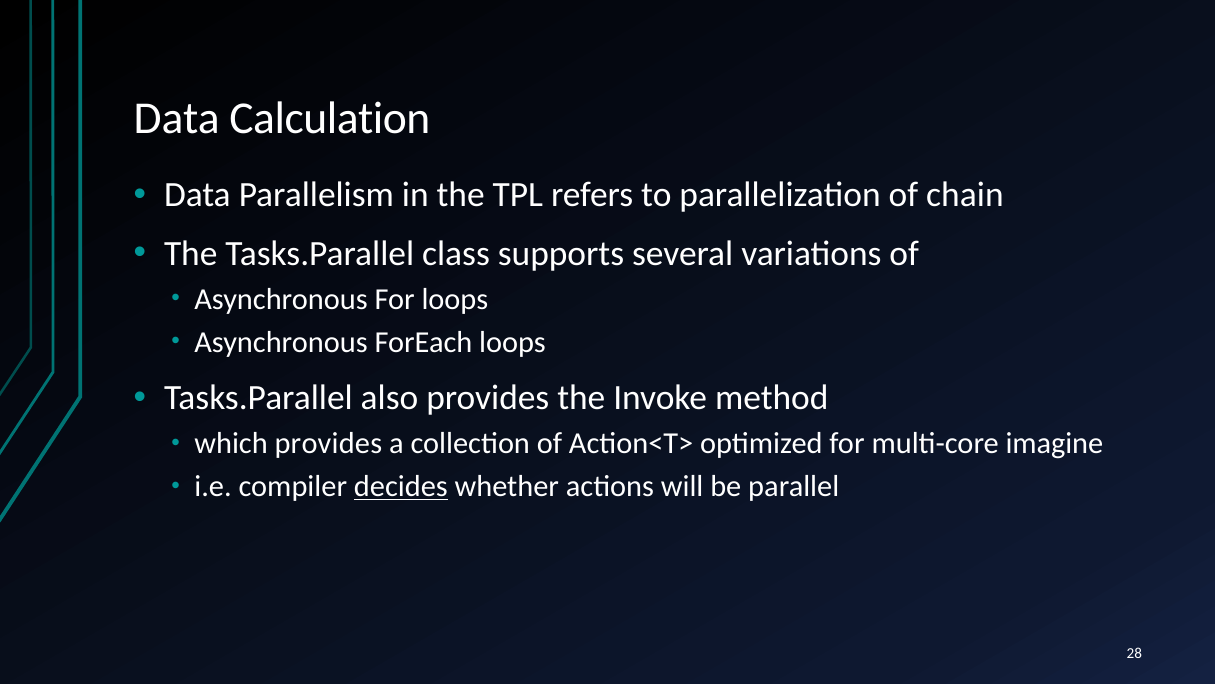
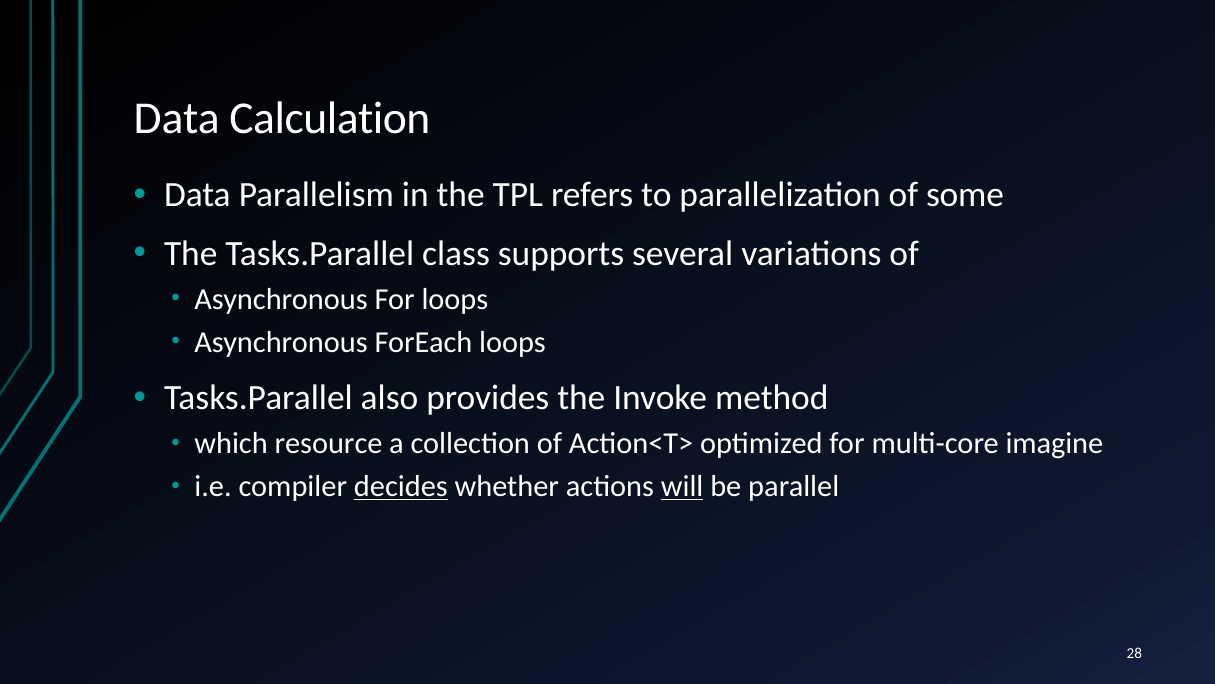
chain: chain -> some (965, 195)
which provides: provides -> resource (328, 443)
will underline: none -> present (682, 486)
